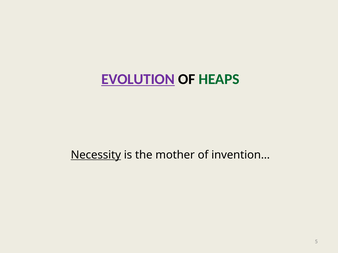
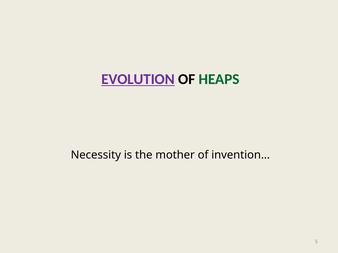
Necessity underline: present -> none (96, 155)
